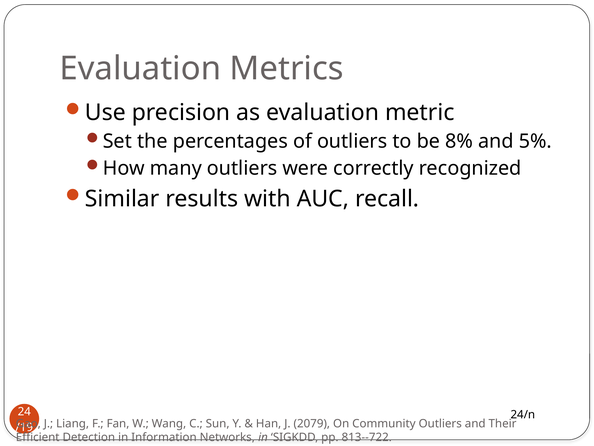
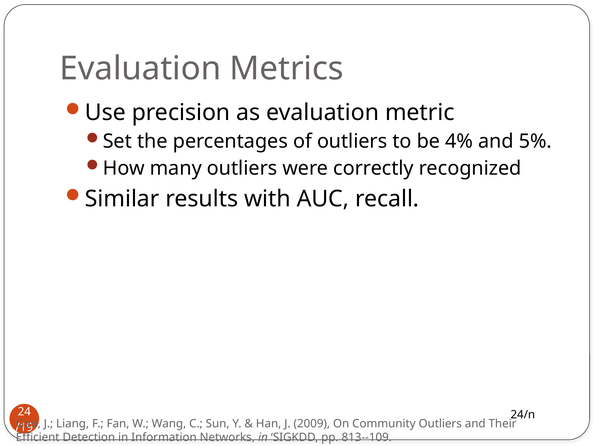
8%: 8% -> 4% (459, 141)
2079: 2079 -> 2009 (312, 423)
813--722: 813--722 -> 813--109 (367, 437)
